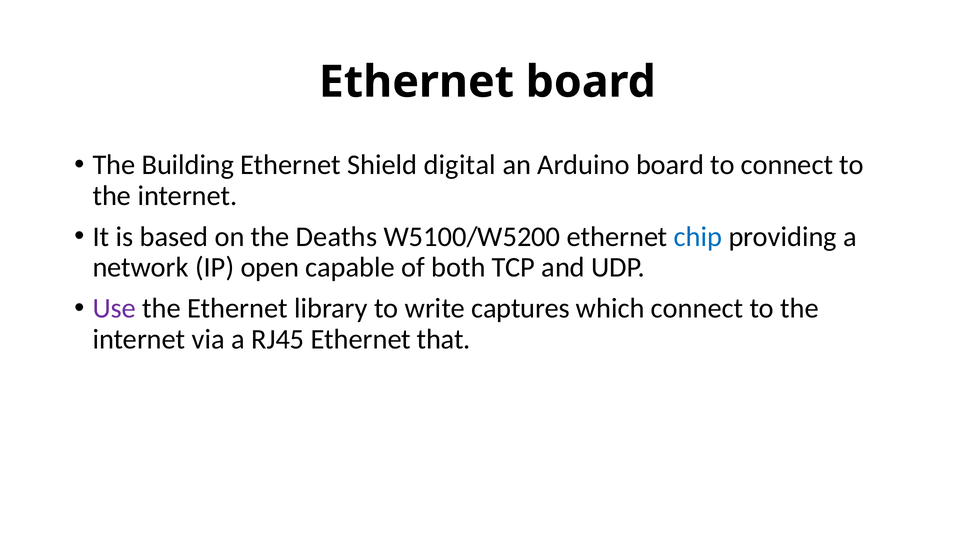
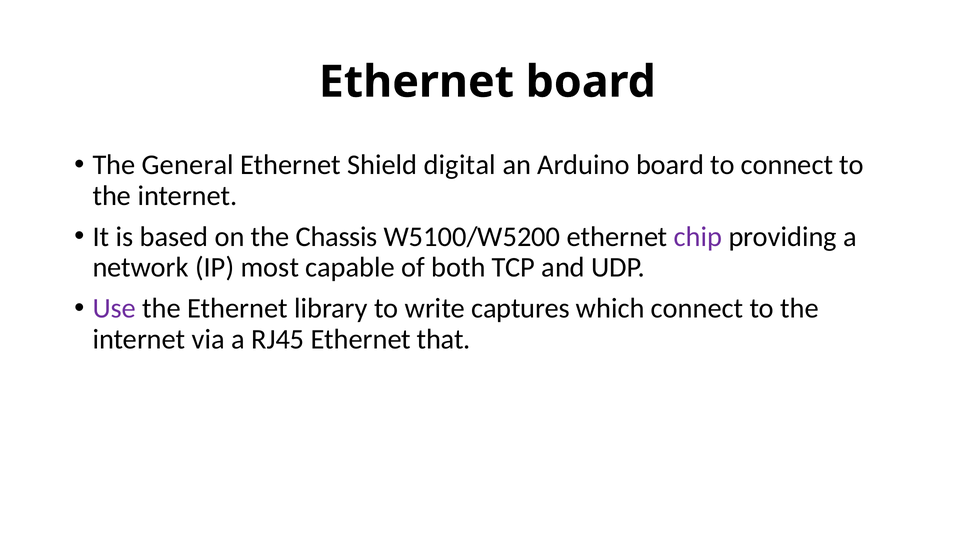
Building: Building -> General (188, 165)
Deaths: Deaths -> Chassis (337, 236)
chip colour: blue -> purple (698, 236)
open: open -> most (270, 267)
